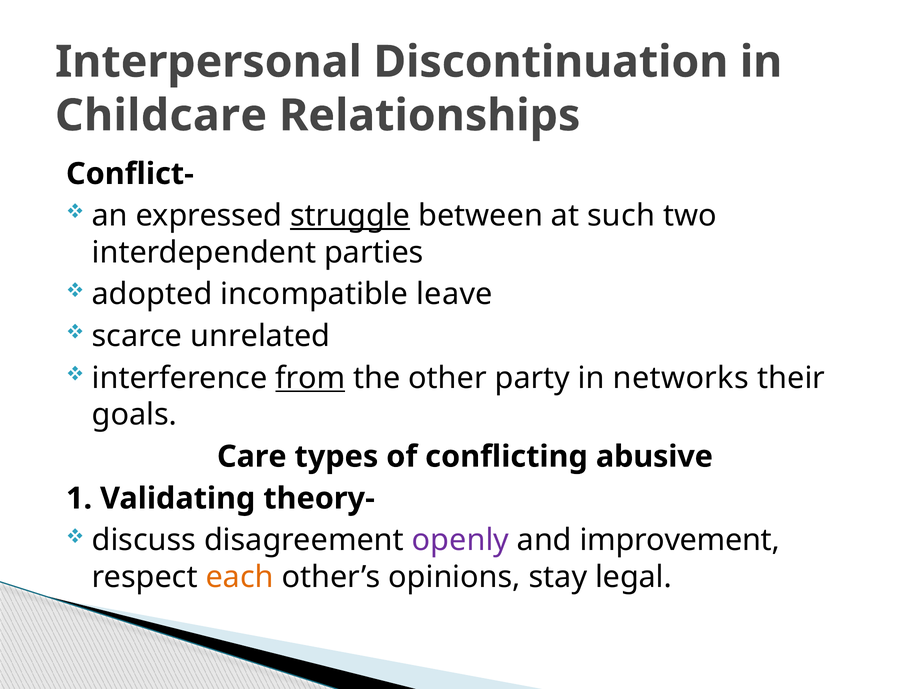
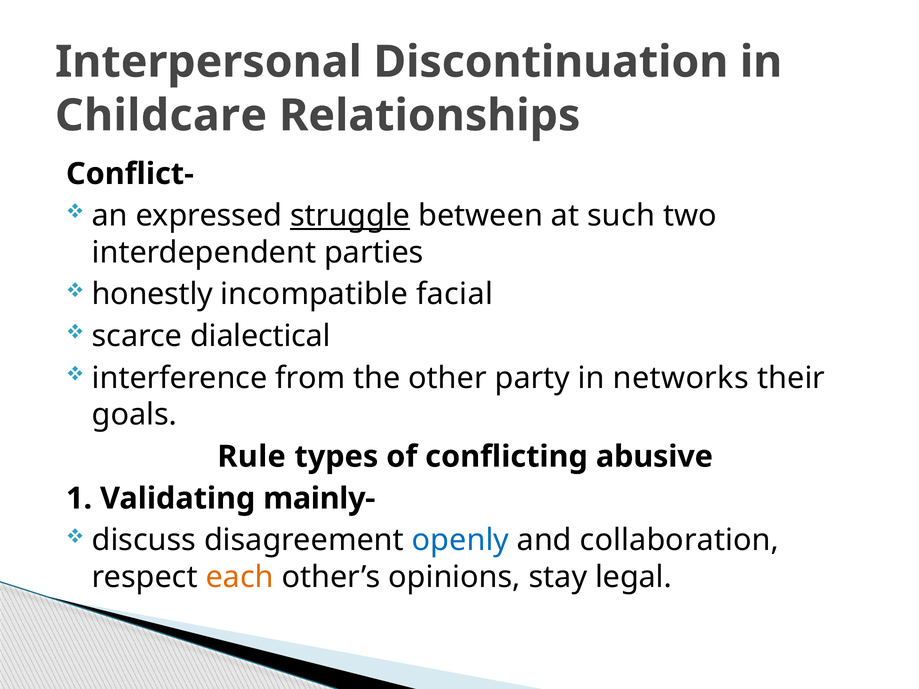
adopted: adopted -> honestly (152, 294)
leave: leave -> facial (454, 294)
unrelated: unrelated -> dialectical (260, 336)
from underline: present -> none (310, 378)
Care: Care -> Rule (252, 457)
theory-: theory- -> mainly- (319, 499)
openly colour: purple -> blue (460, 540)
improvement: improvement -> collaboration (679, 540)
